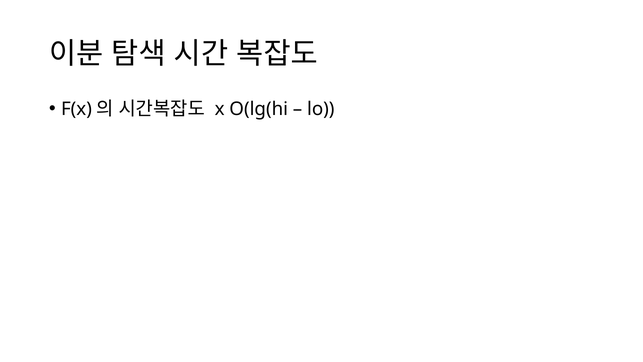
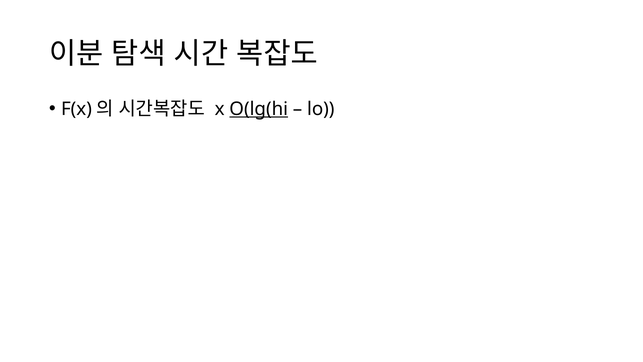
O(lg(hi underline: none -> present (259, 109)
